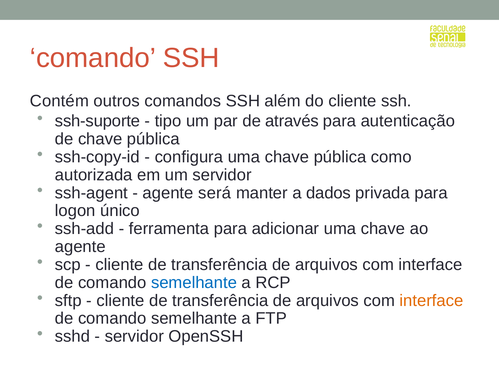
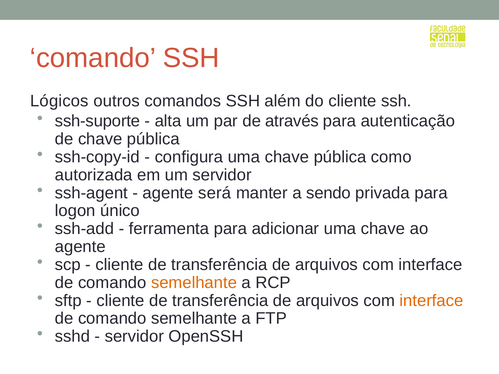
Contém: Contém -> Lógicos (59, 101)
tipo: tipo -> alta (168, 121)
dados: dados -> sendo (329, 193)
semelhante colour: blue -> orange (194, 283)
